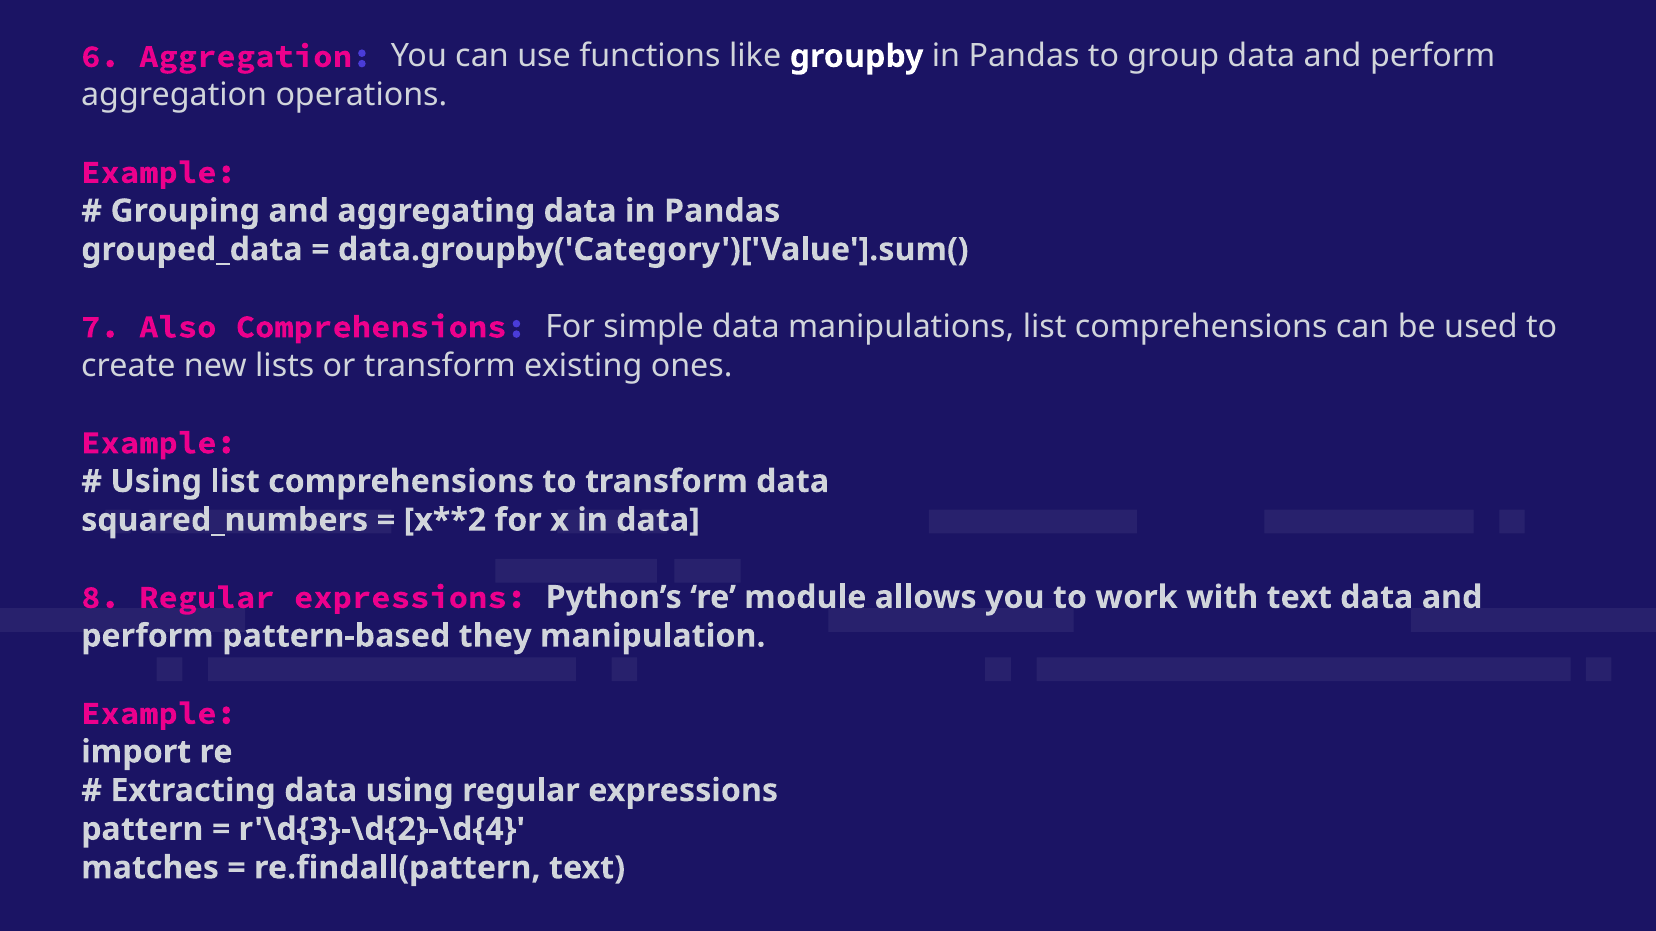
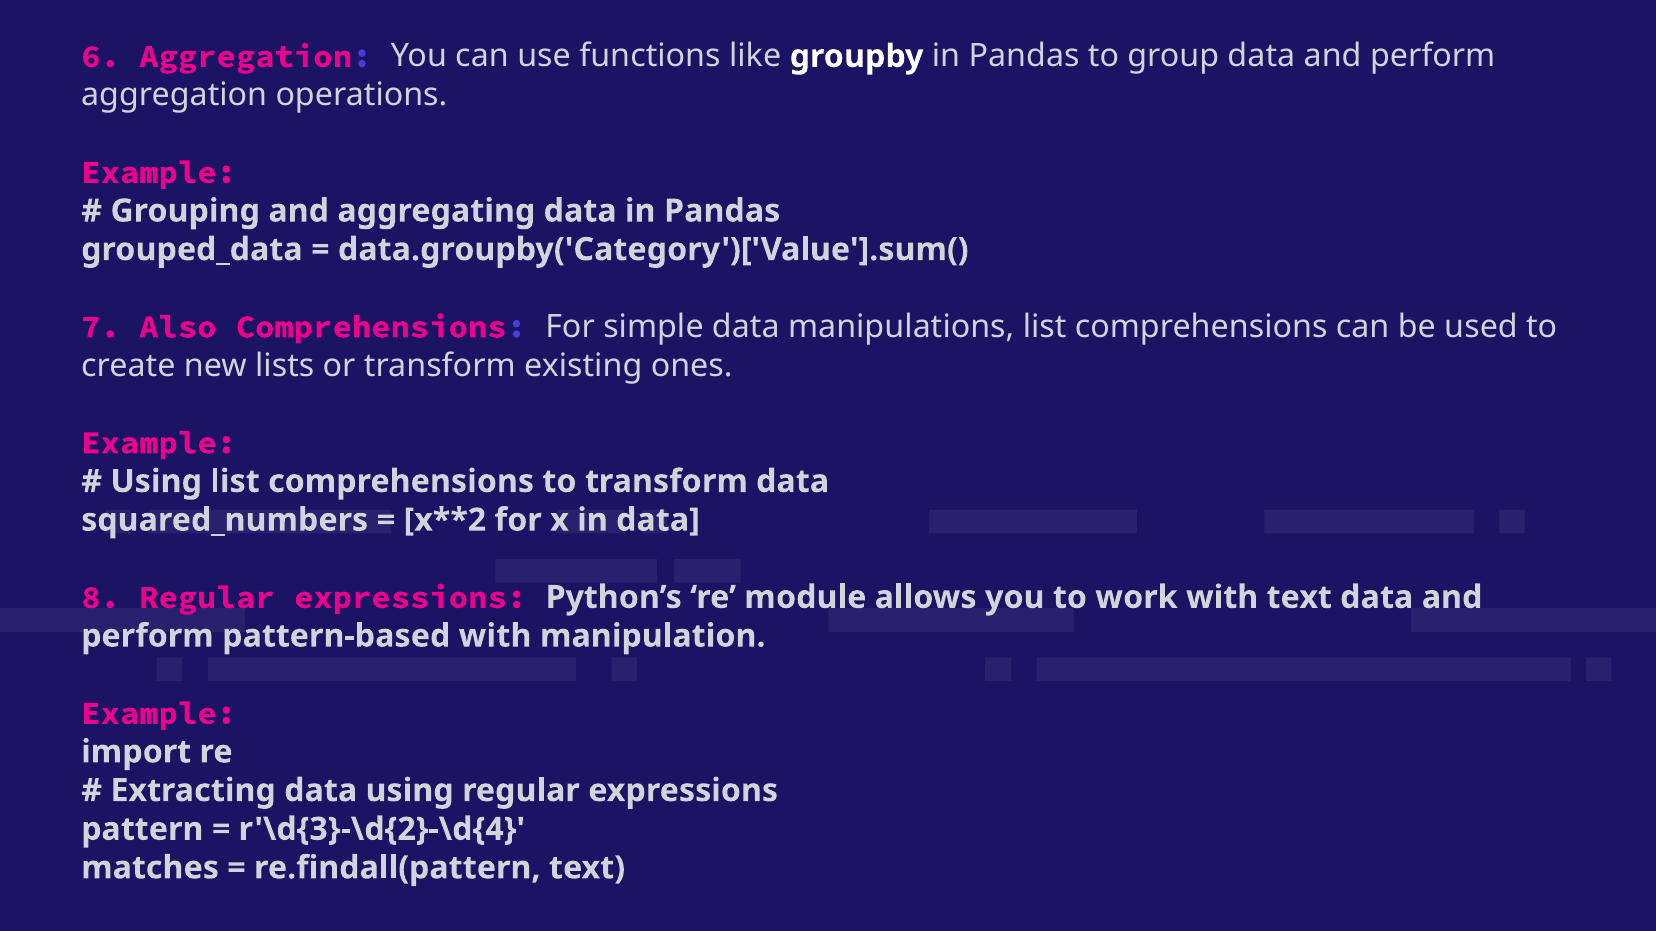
pattern-based they: they -> with (495, 636)
